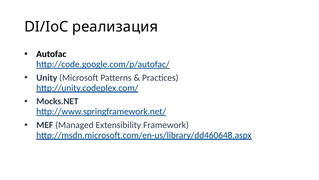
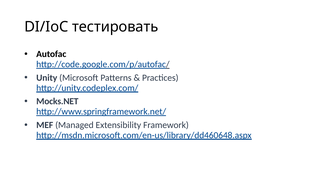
реализация: реализация -> тестировать (115, 27)
